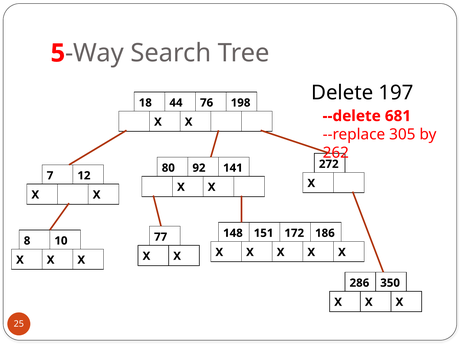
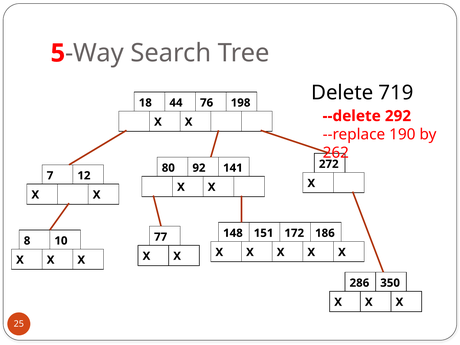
197: 197 -> 719 (396, 93)
681: 681 -> 292 (398, 116)
305: 305 -> 190 (402, 134)
